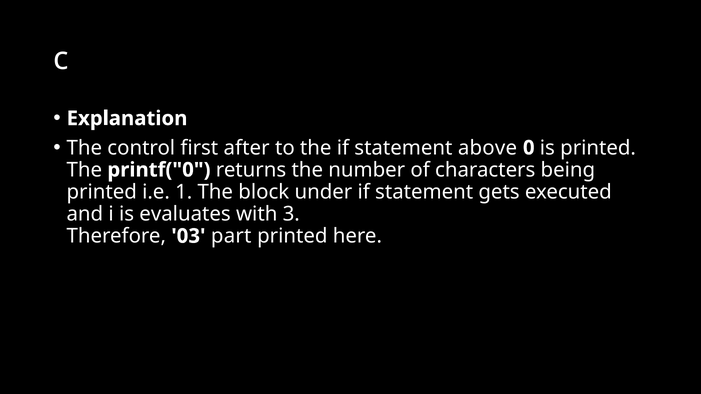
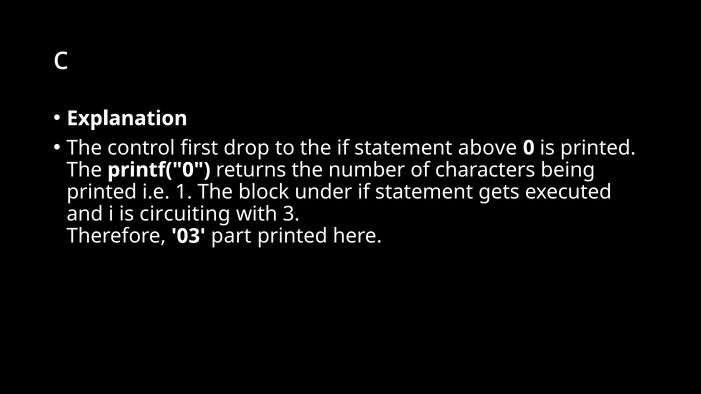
after: after -> drop (247, 148)
evaluates: evaluates -> circuiting (185, 214)
